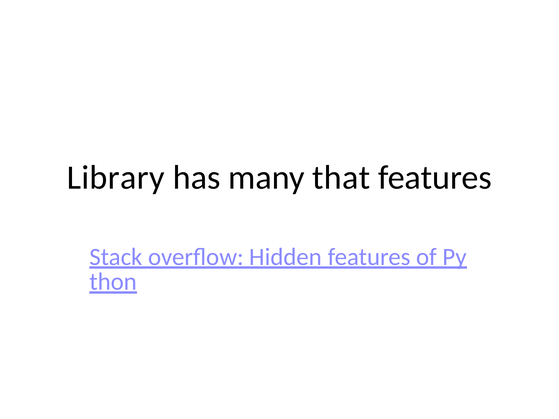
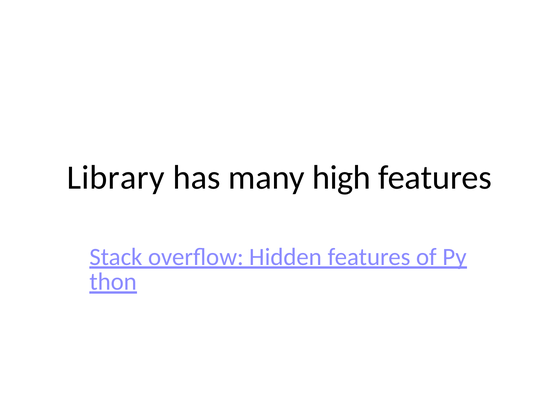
that: that -> high (342, 178)
